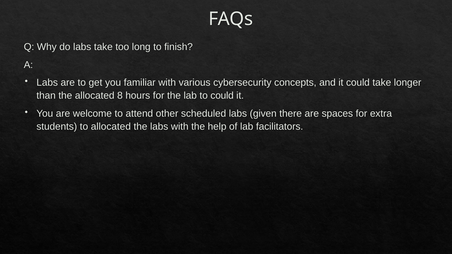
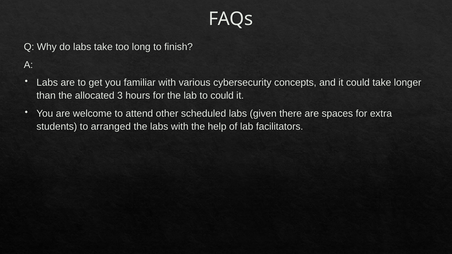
8: 8 -> 3 (120, 96)
to allocated: allocated -> arranged (111, 127)
